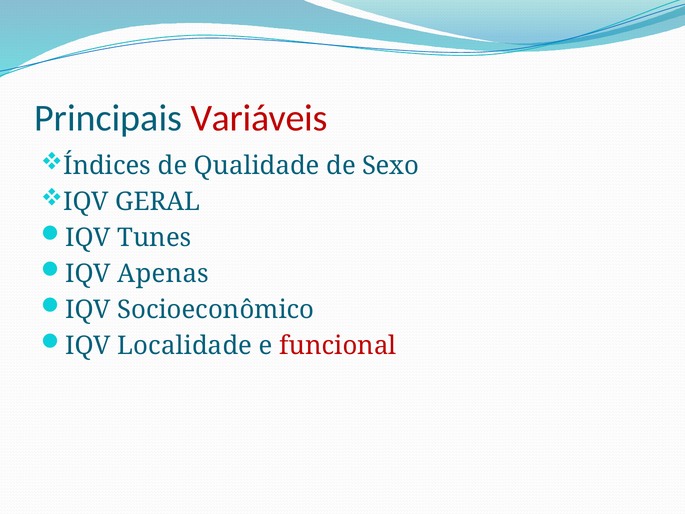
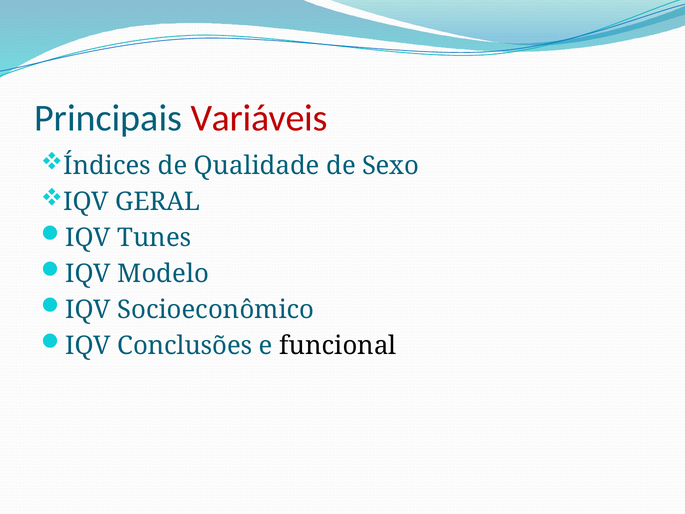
Apenas: Apenas -> Modelo (163, 274)
Localidade: Localidade -> Conclusões (185, 346)
funcional colour: red -> black (338, 346)
